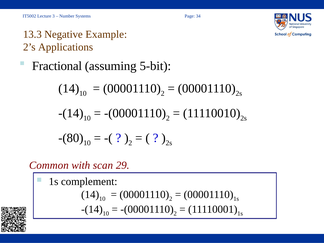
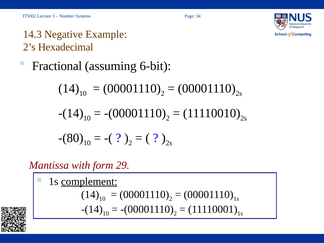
13.3: 13.3 -> 14.3 (32, 34)
Applications: Applications -> Hexadecimal (66, 47)
5-bit: 5-bit -> 6-bit (155, 66)
Common: Common -> Mantissa (49, 165)
scan: scan -> form (103, 165)
complement underline: none -> present (89, 182)
